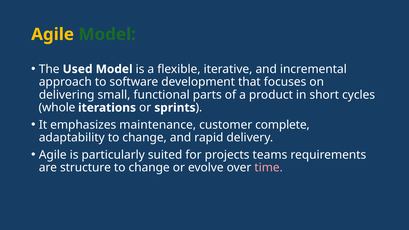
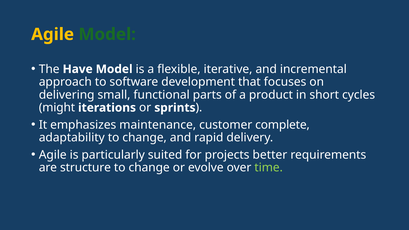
Used: Used -> Have (78, 69)
whole: whole -> might (57, 108)
teams: teams -> better (270, 155)
time colour: pink -> light green (269, 168)
